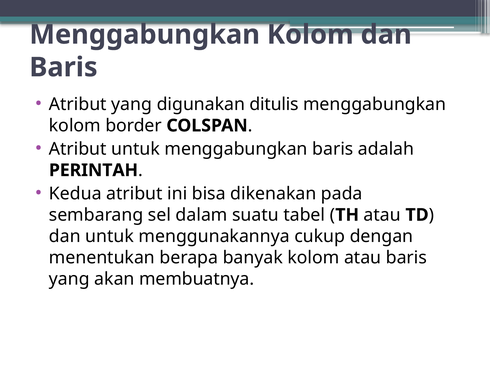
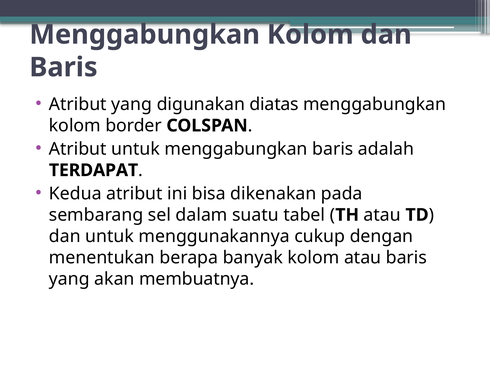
ditulis: ditulis -> diatas (274, 104)
PERINTAH: PERINTAH -> TERDAPAT (94, 170)
